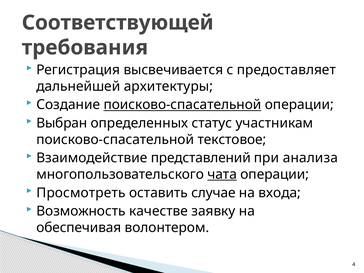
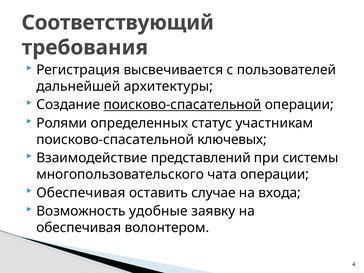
Соответствующей: Соответствующей -> Соответствующий (118, 23)
предоставляет: предоставляет -> пользователей (286, 70)
Выбран: Выбран -> Ролями (62, 123)
текстовое: текстовое -> ключевых (232, 140)
анализа: анализа -> системы (310, 158)
чата underline: present -> none (222, 174)
Просмотреть: Просмотреть -> Обеспечивая (81, 193)
качестве: качестве -> удобные (158, 211)
